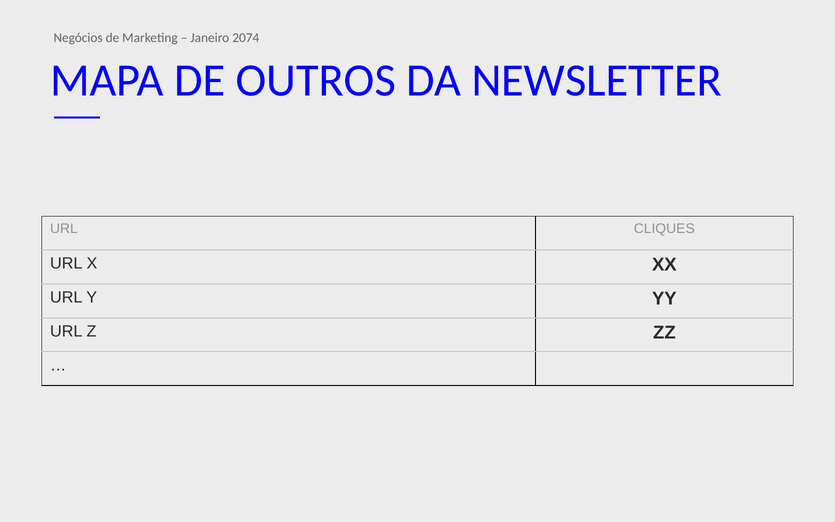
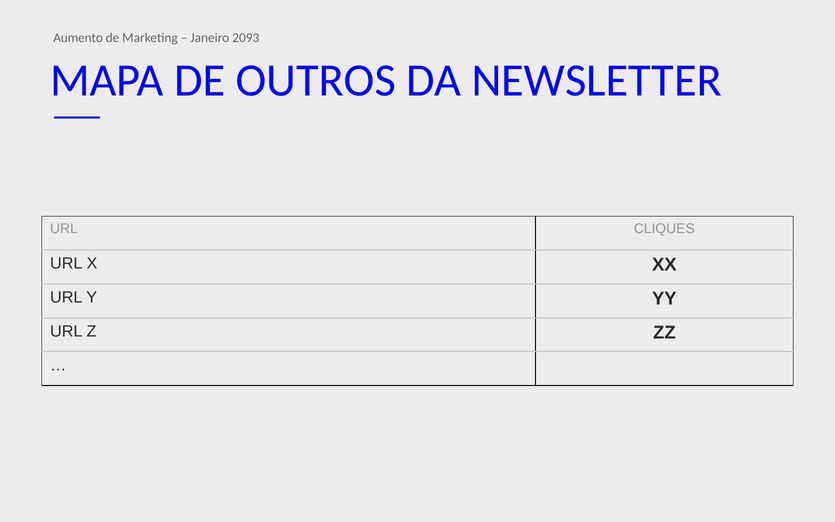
Negócios: Negócios -> Aumento (78, 38)
2074: 2074 -> 2093 (246, 38)
